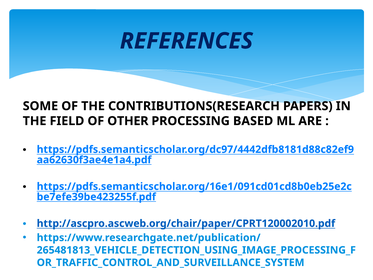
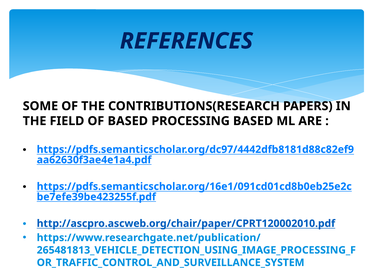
OF OTHER: OTHER -> BASED (128, 121)
